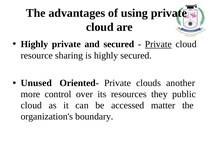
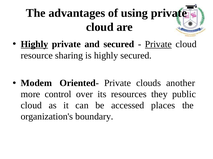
Highly underline: none -> present (34, 44)
Unused: Unused -> Modem (36, 83)
matter: matter -> places (163, 106)
